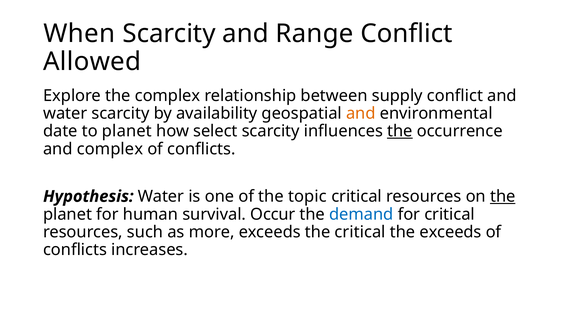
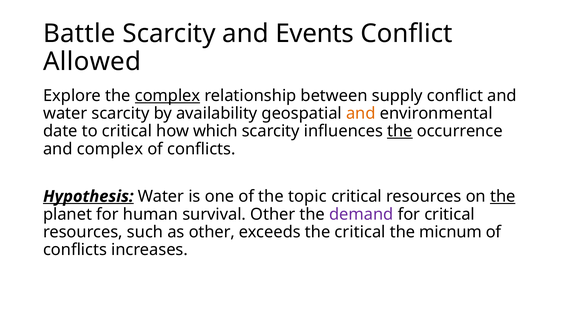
When: When -> Battle (79, 33)
Range: Range -> Events (315, 33)
complex underline: none -> present (168, 96)
to planet: planet -> critical (127, 131)
select: select -> which (215, 131)
Hypothesis underline: none -> present (88, 196)
survival Occur: Occur -> Other (273, 214)
demand colour: blue -> purple (361, 214)
as more: more -> other (212, 232)
the exceeds: exceeds -> micnum (451, 232)
